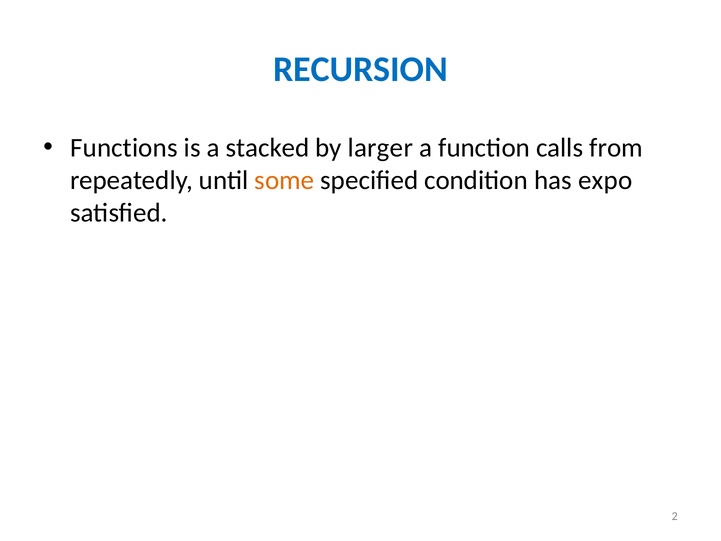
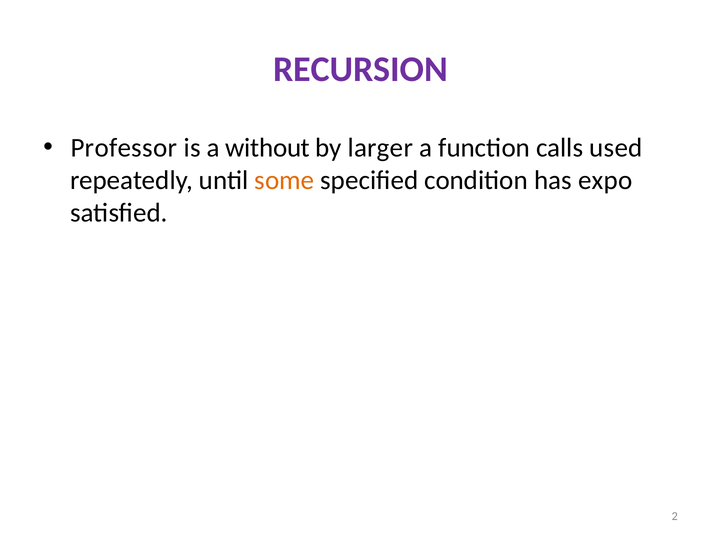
RECURSION colour: blue -> purple (360, 69)
Functions: Functions -> Professor (124, 148)
stacked: stacked -> without (268, 148)
from: from -> used (616, 148)
